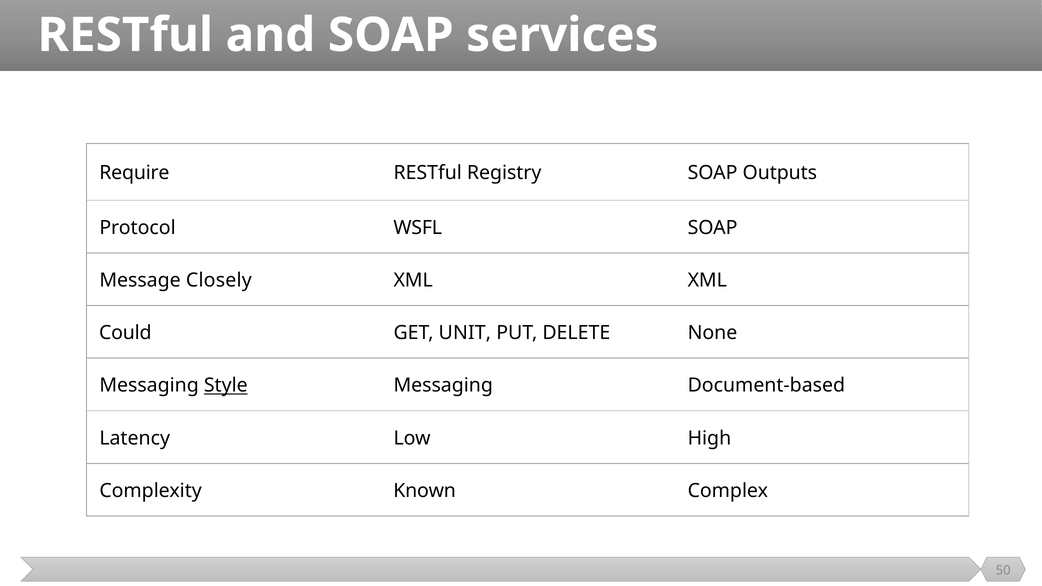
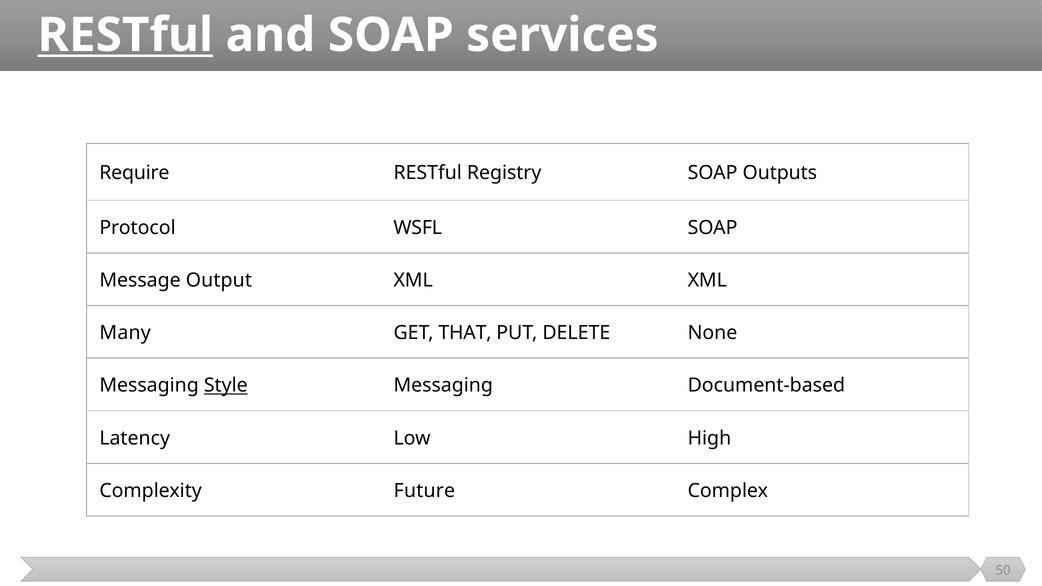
RESTful underline: none -> present (125, 35)
Closely: Closely -> Output (219, 280)
Could: Could -> Many (125, 333)
UNIT: UNIT -> THAT (465, 333)
Known: Known -> Future (424, 491)
